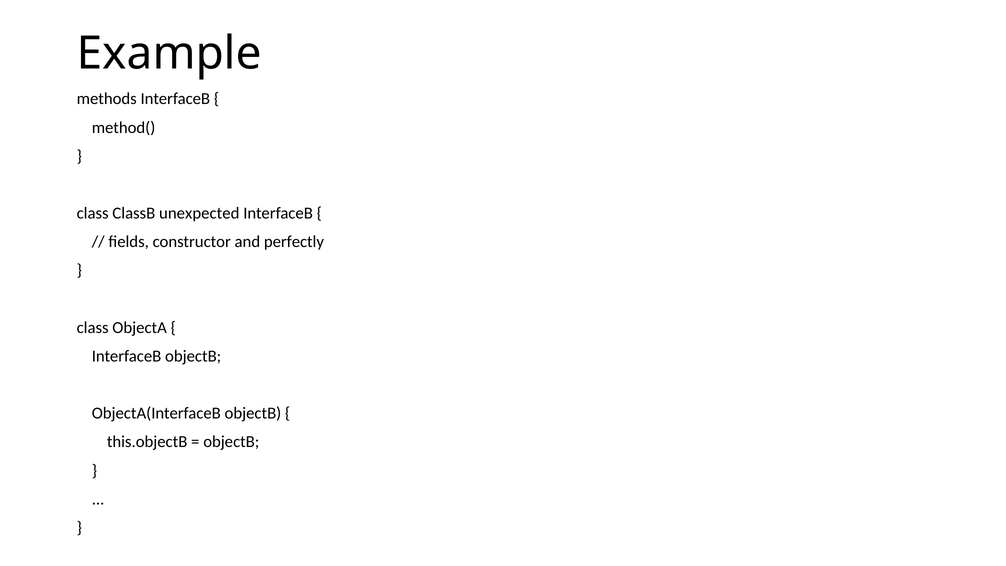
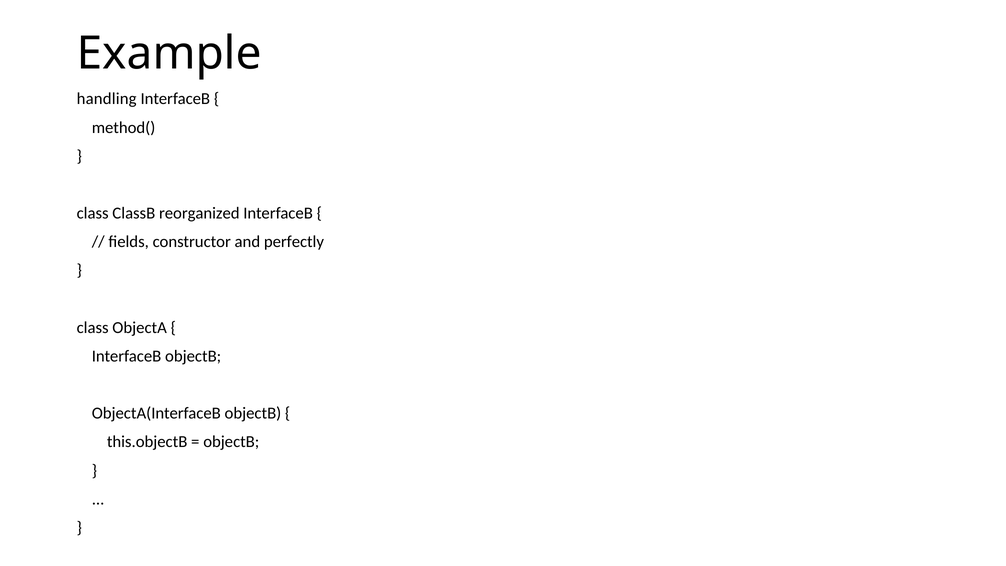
methods: methods -> handling (107, 99)
unexpected: unexpected -> reorganized (199, 213)
